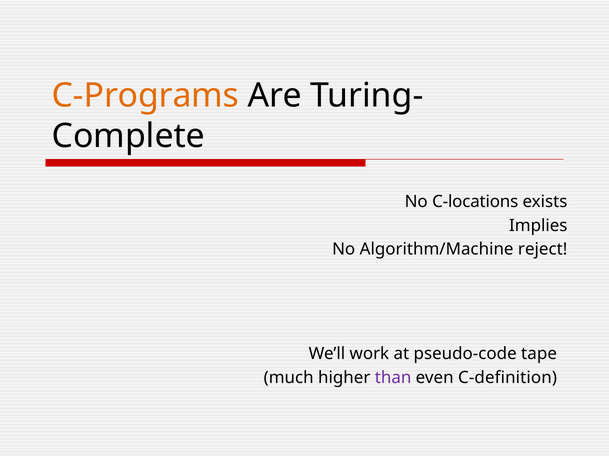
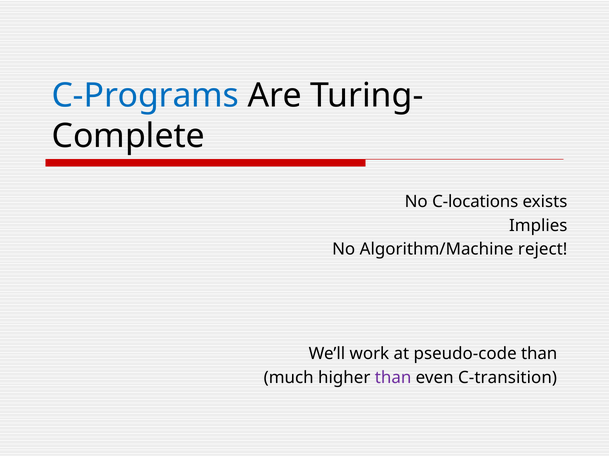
C-Programs colour: orange -> blue (145, 96)
pseudo-code tape: tape -> than (539, 354)
C-definition: C-definition -> C-transition (508, 378)
